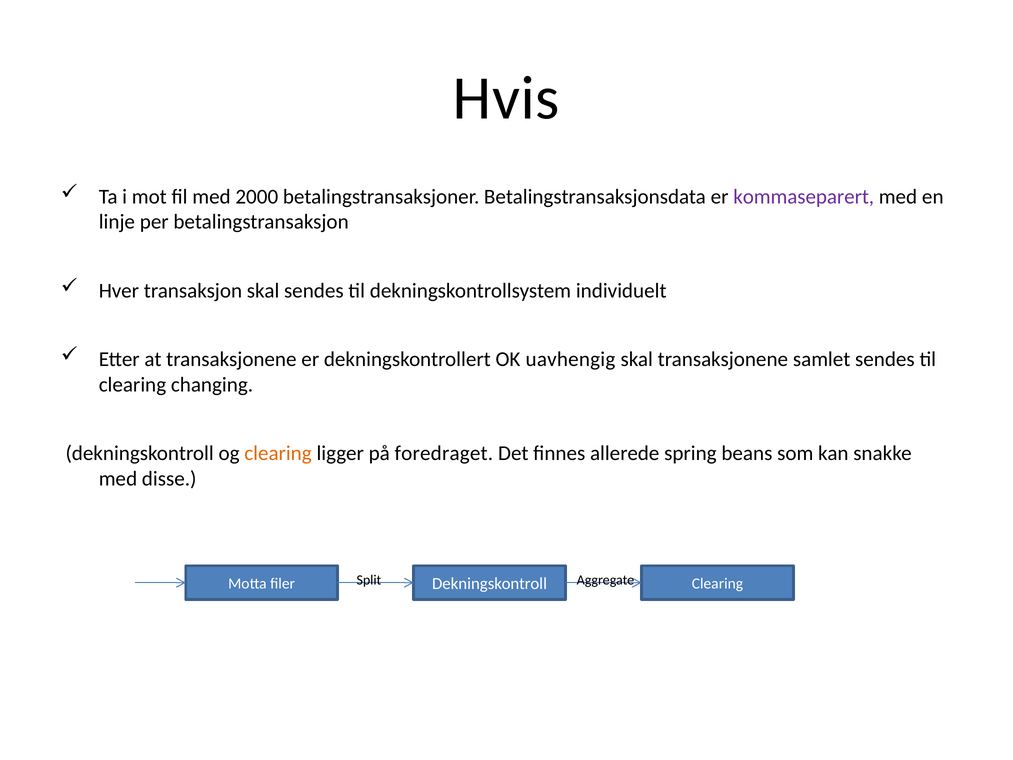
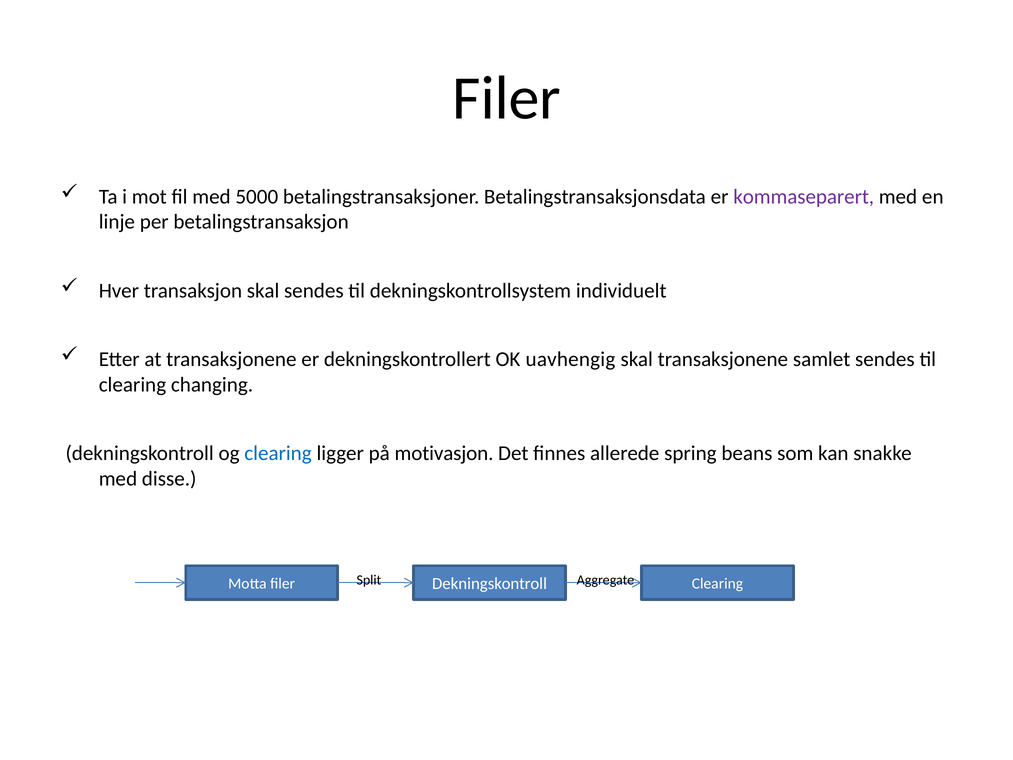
Hvis: Hvis -> Filer (507, 98)
2000: 2000 -> 5000 (257, 196)
clearing colour: orange -> blue (278, 453)
foredraget: foredraget -> motivasjon (444, 453)
